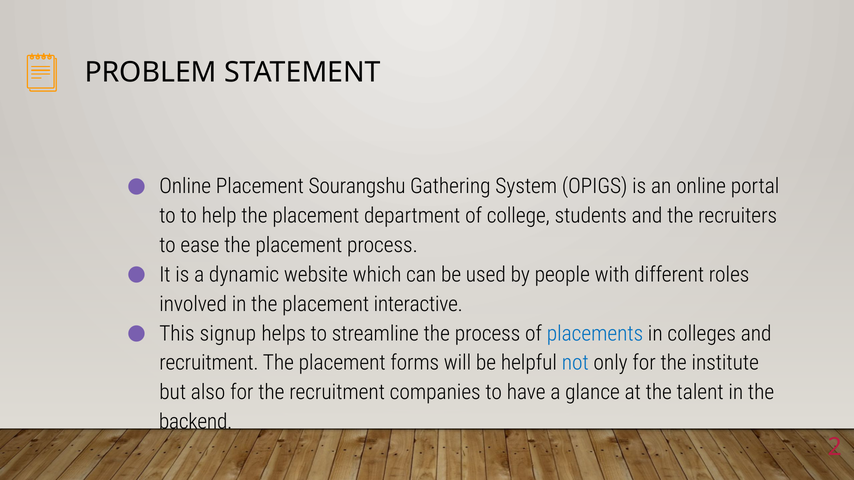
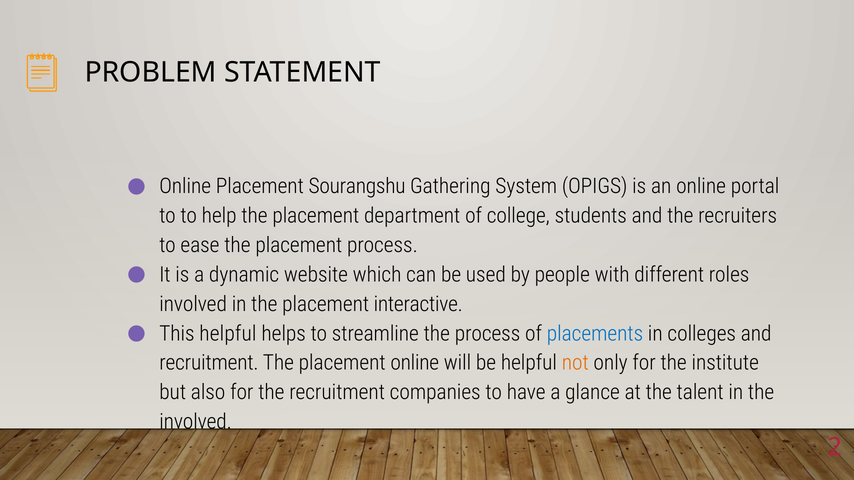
This signup: signup -> helpful (228, 334)
placement forms: forms -> online (415, 363)
not colour: blue -> orange (575, 363)
backend: backend -> involved (196, 422)
